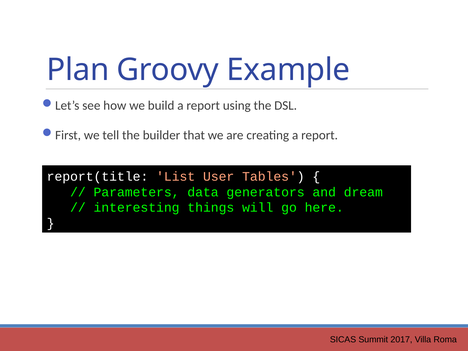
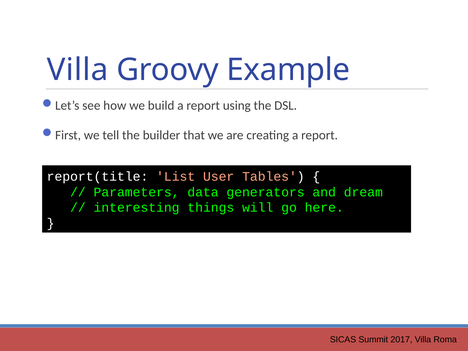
Plan: Plan -> Villa (78, 70)
